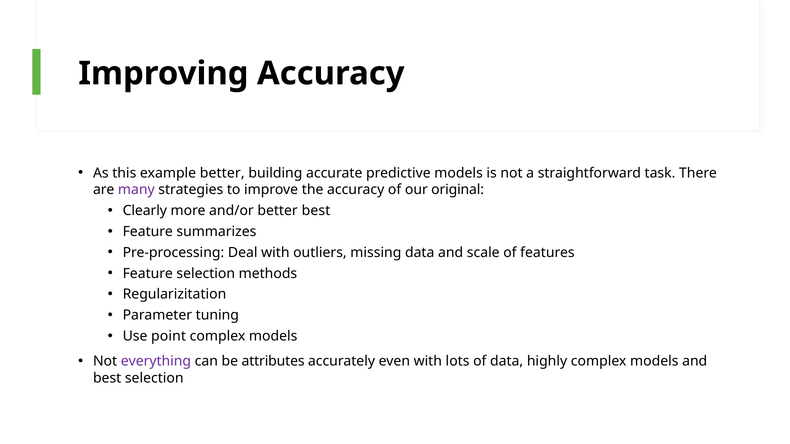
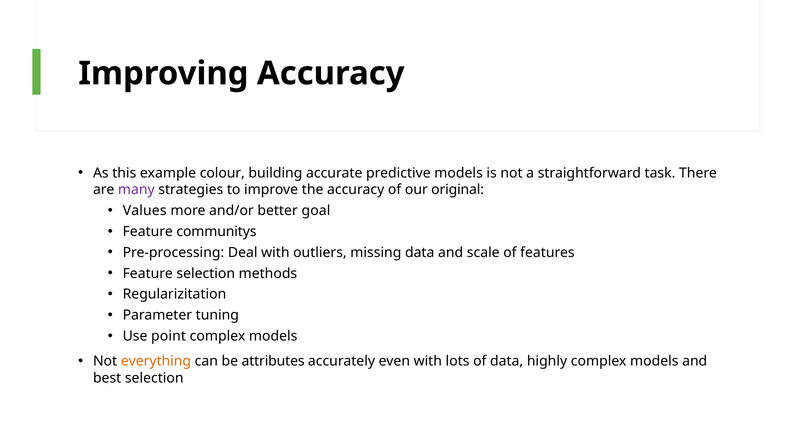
example better: better -> colour (222, 173)
Clearly: Clearly -> Values (145, 211)
better best: best -> goal (316, 211)
summarizes: summarizes -> communitys (216, 232)
everything colour: purple -> orange (156, 362)
